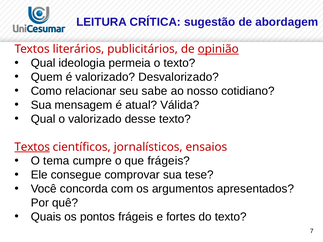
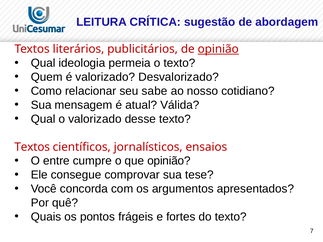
Textos underline: present -> none (32, 147)
tema: tema -> entre (56, 161)
que frágeis: frágeis -> opinião (169, 161)
